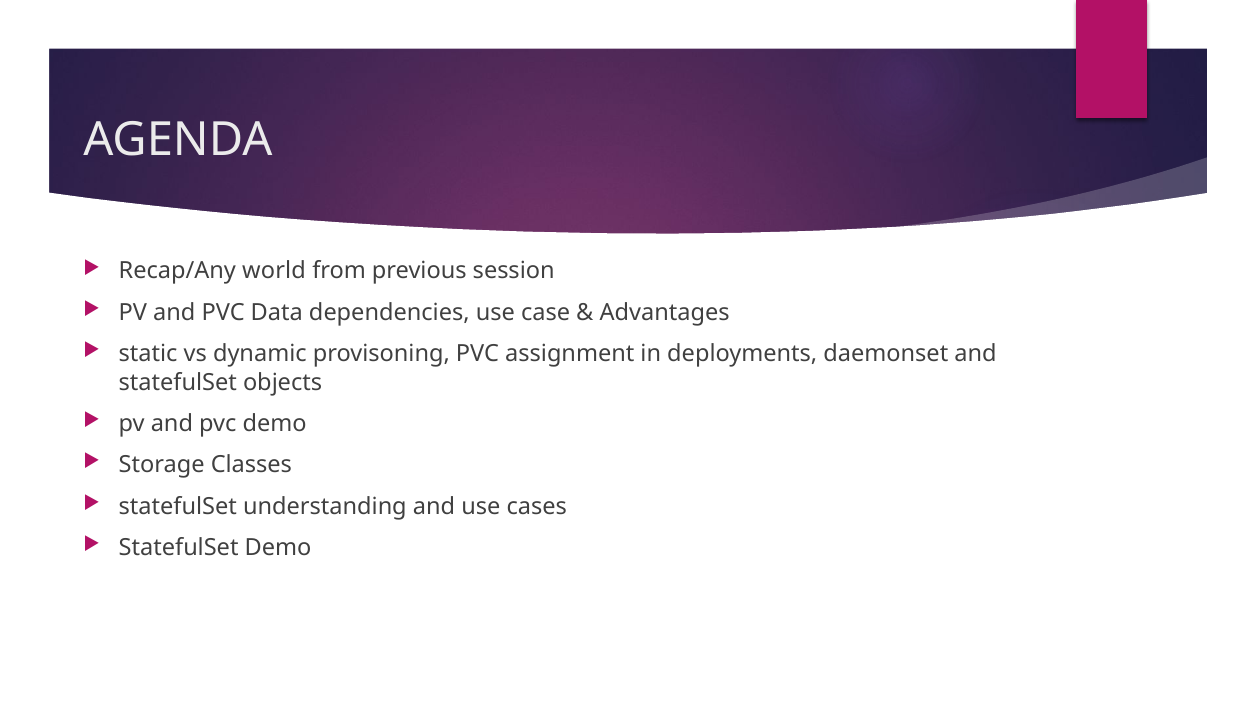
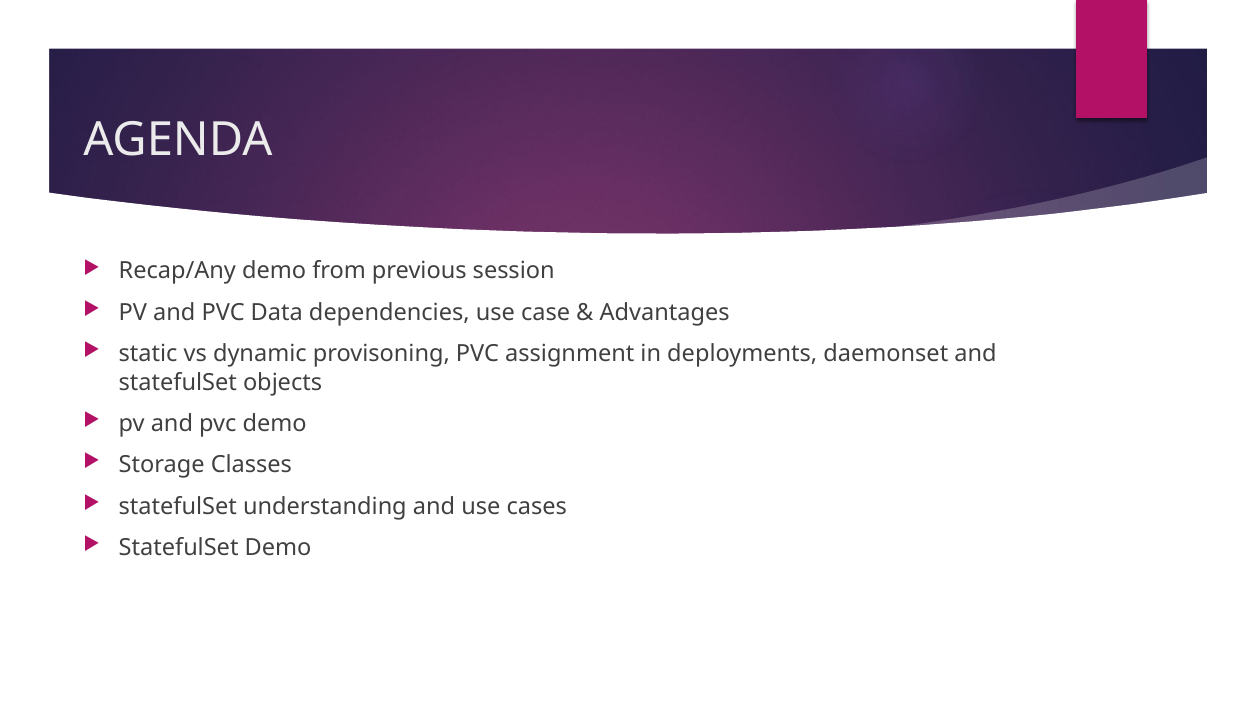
Recap/Any world: world -> demo (274, 271)
